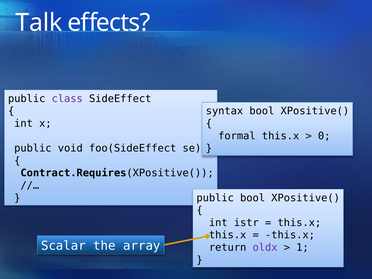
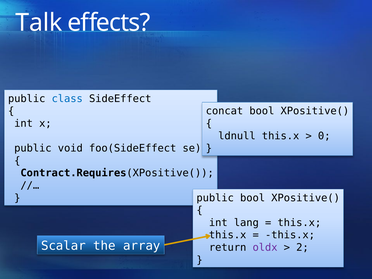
class colour: purple -> blue (67, 99)
syntax: syntax -> concat (224, 111)
formal: formal -> ldnull (237, 136)
istr: istr -> lang (246, 223)
1: 1 -> 2 (302, 247)
